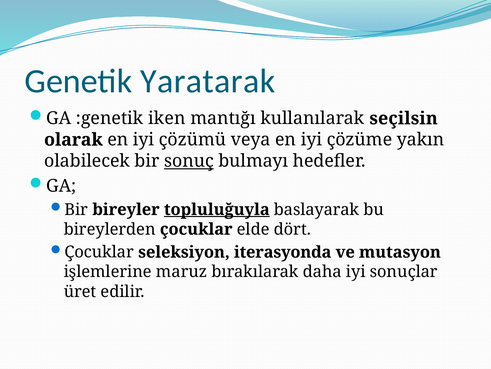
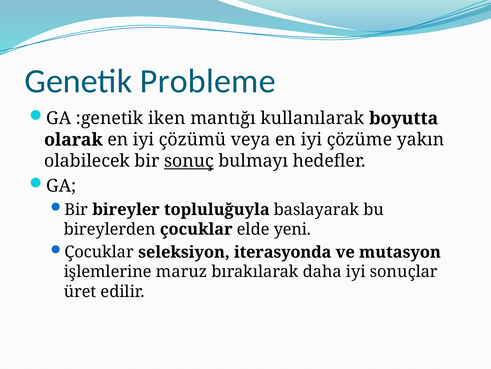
Yaratarak: Yaratarak -> Probleme (208, 81)
seçilsin: seçilsin -> boyutta (404, 118)
topluluğuyla underline: present -> none (217, 209)
dört: dört -> yeni (292, 229)
